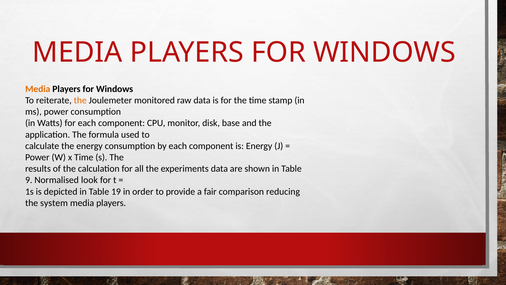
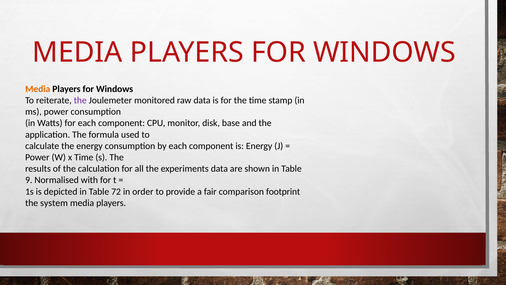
the colour: orange -> purple (80, 100)
look: look -> with (89, 180)
19: 19 -> 72 (116, 191)
reducing: reducing -> footprint (283, 191)
